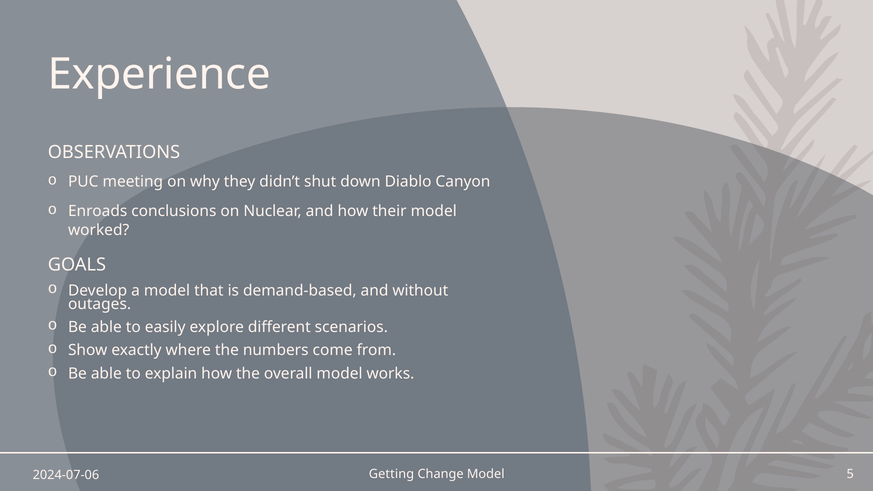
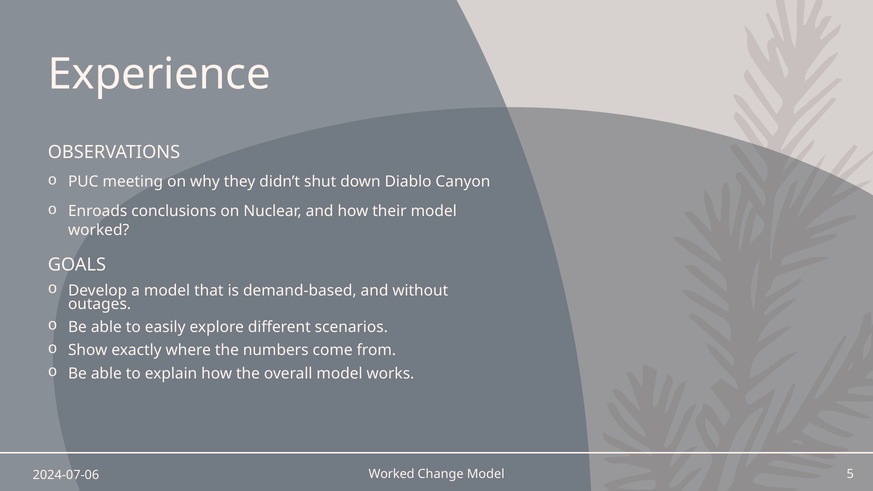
Getting: Getting -> Worked (392, 474)
